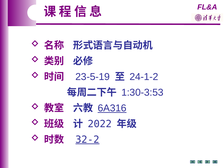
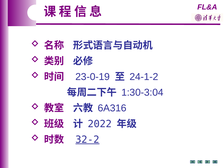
23-5-19: 23-5-19 -> 23-0-19 (93, 77)
1:30-3:53: 1:30-3:53 -> 1:30-3:04 (142, 93)
6A316 underline: present -> none (112, 108)
